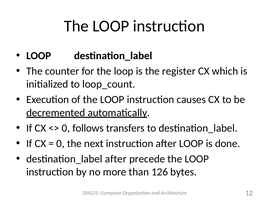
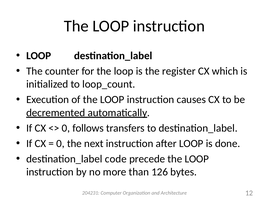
destination_label after: after -> code (116, 159)
